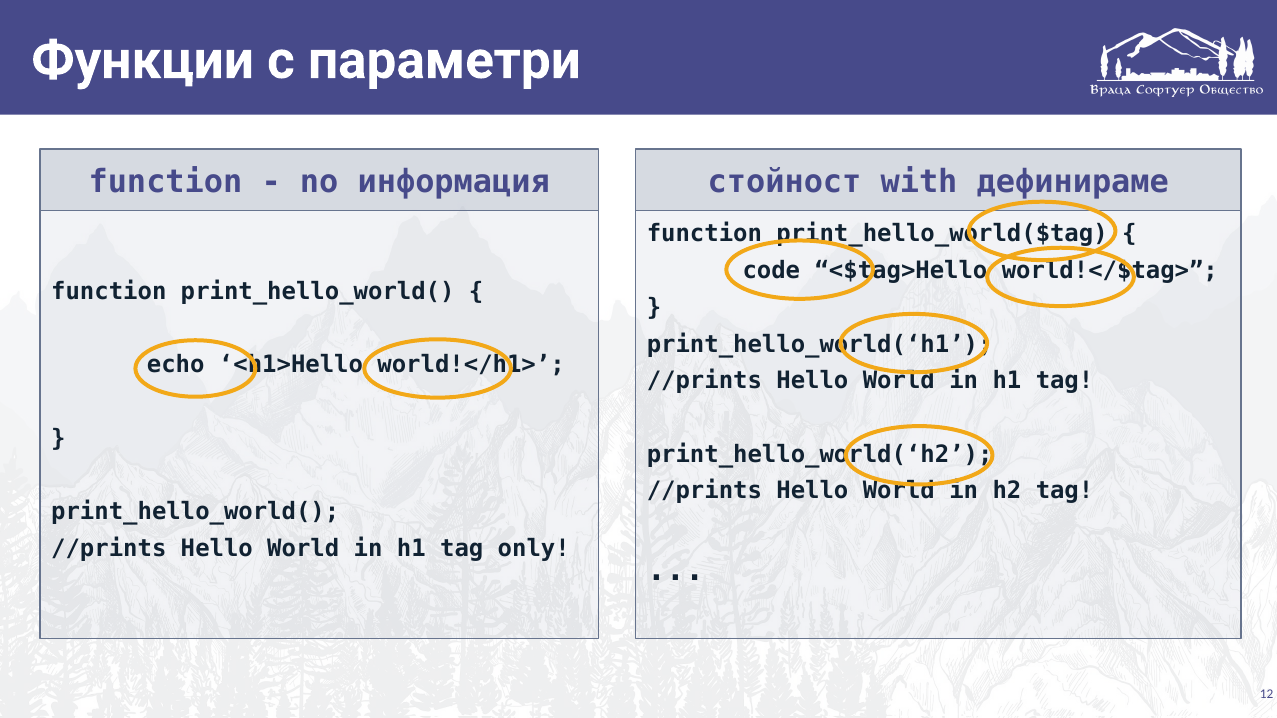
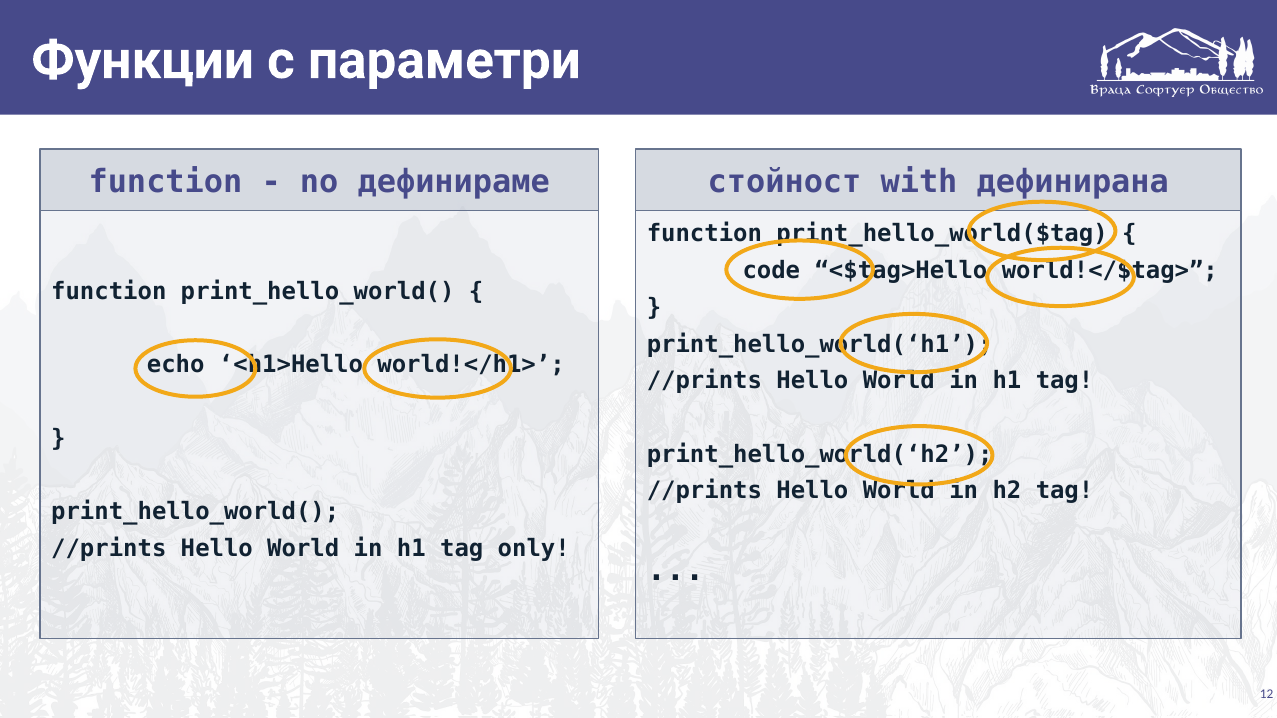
информация: информация -> дефинираме (454, 182)
дефинираме: дефинираме -> дефинирана (1073, 182)
